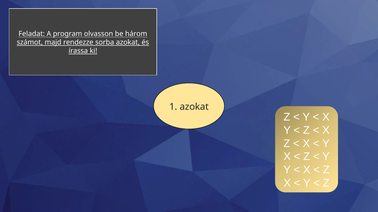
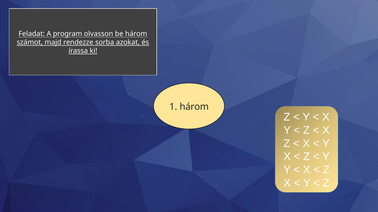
1 azokat: azokat -> három (194, 107)
